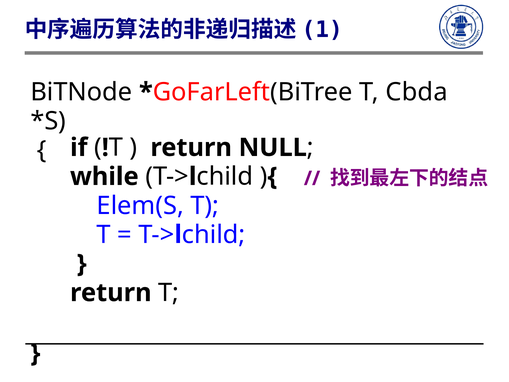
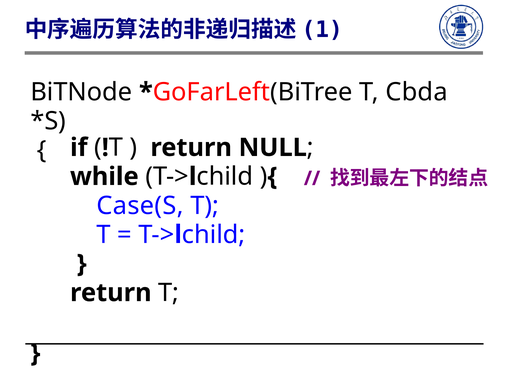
Elem(S: Elem(S -> Case(S (140, 205)
